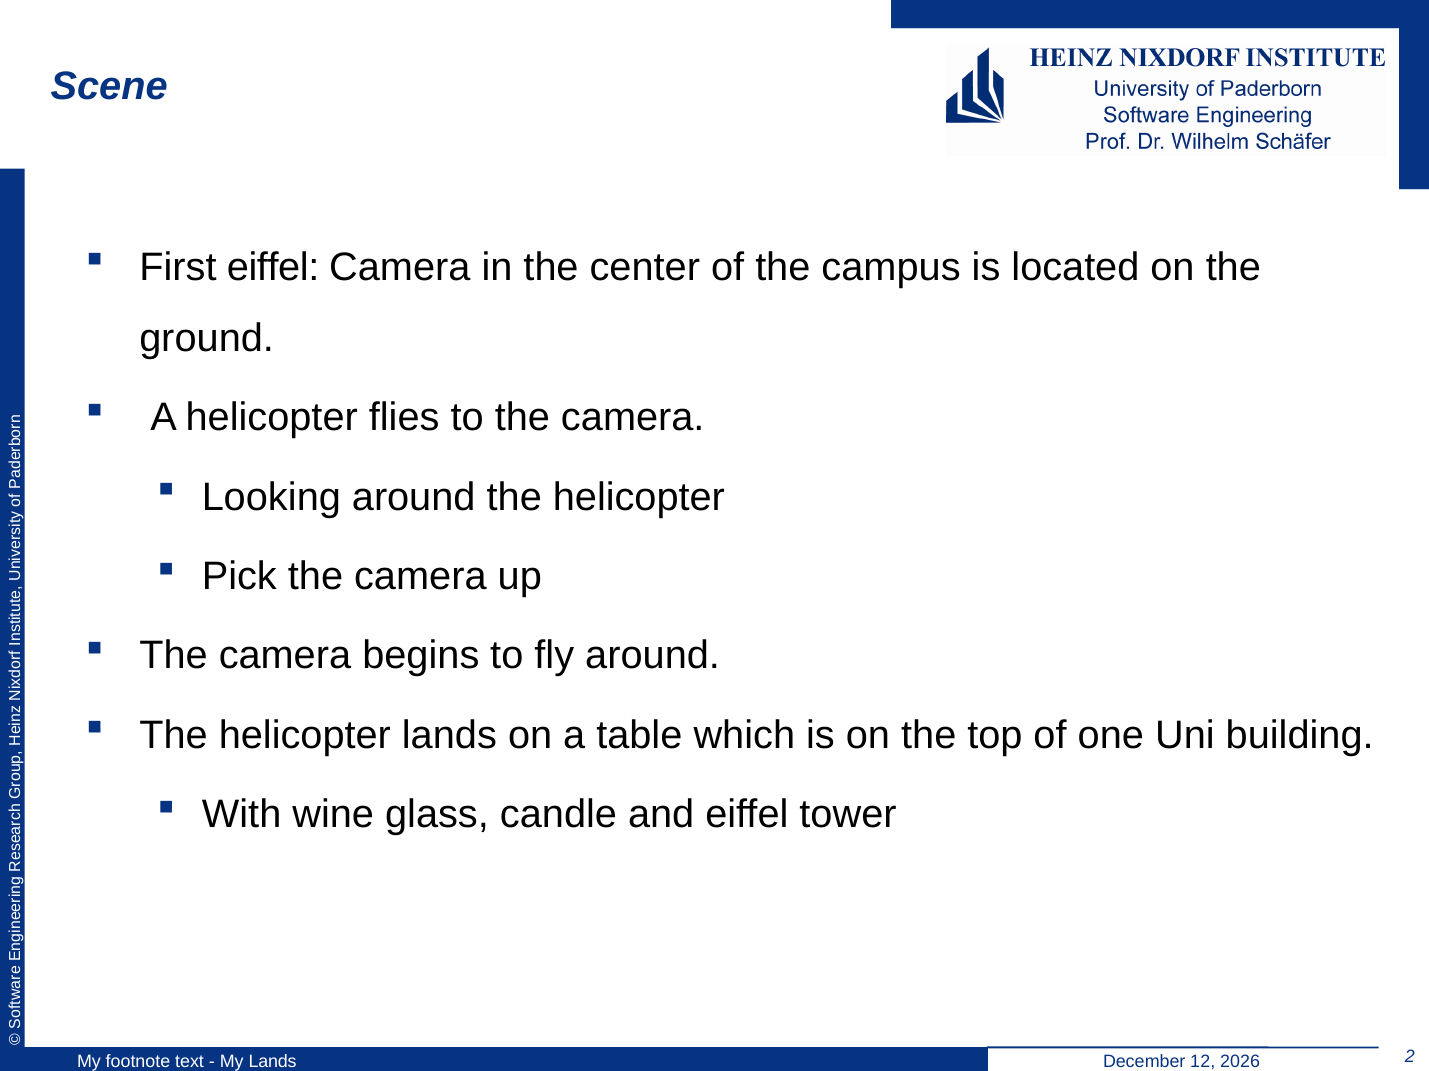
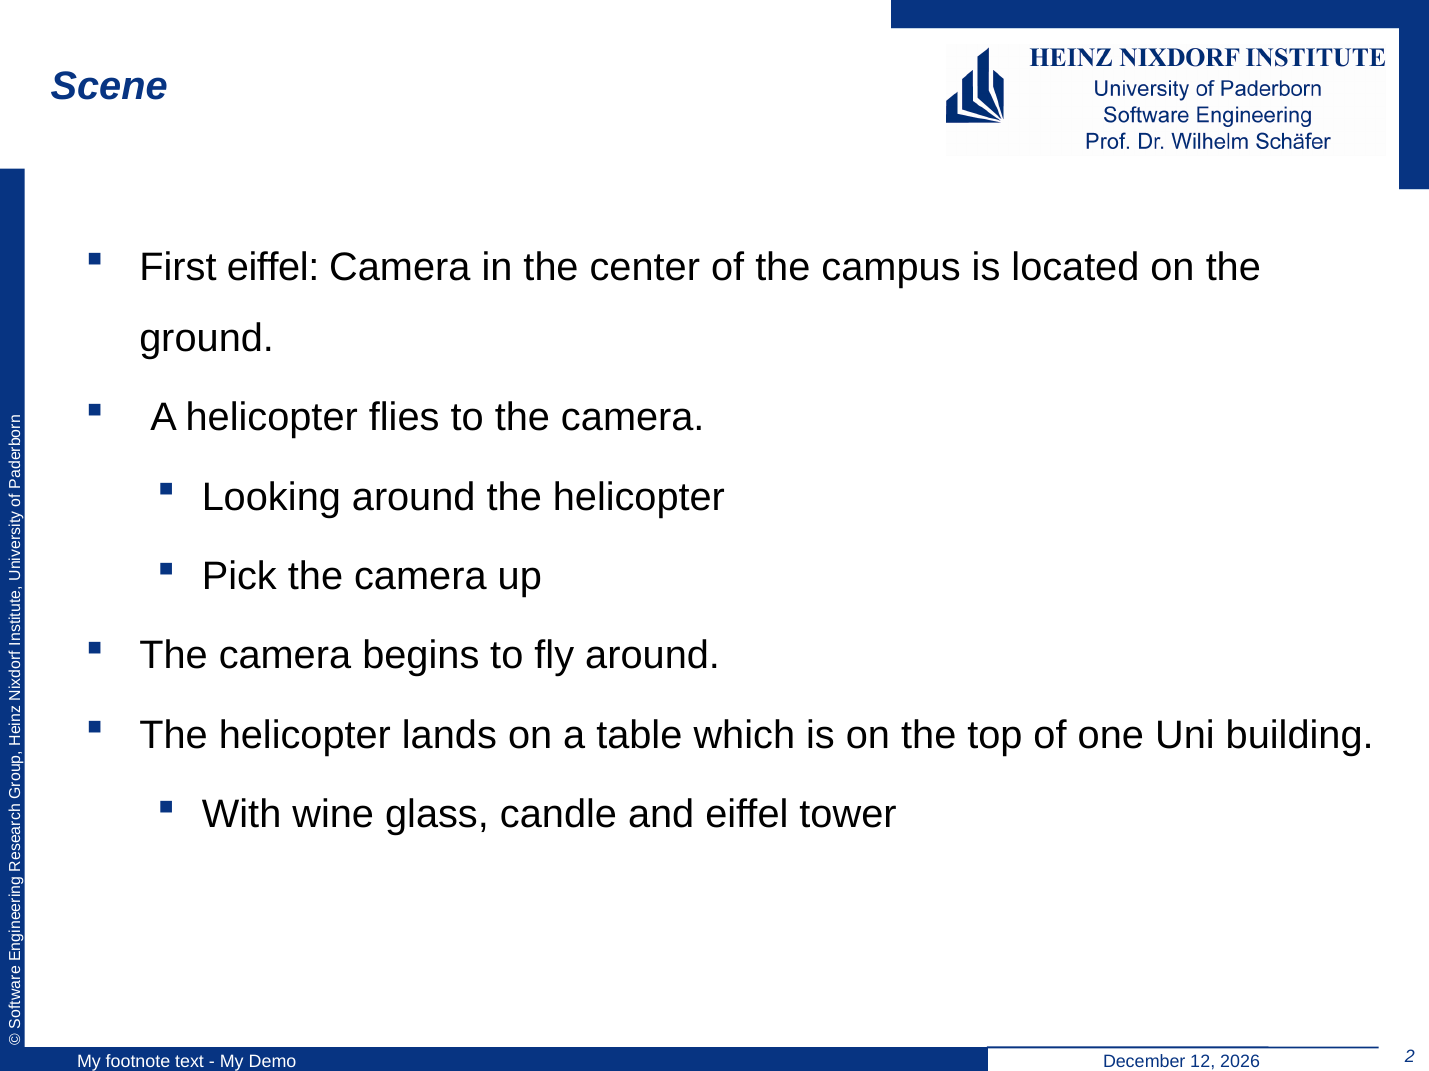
My Lands: Lands -> Demo (273, 1063)
